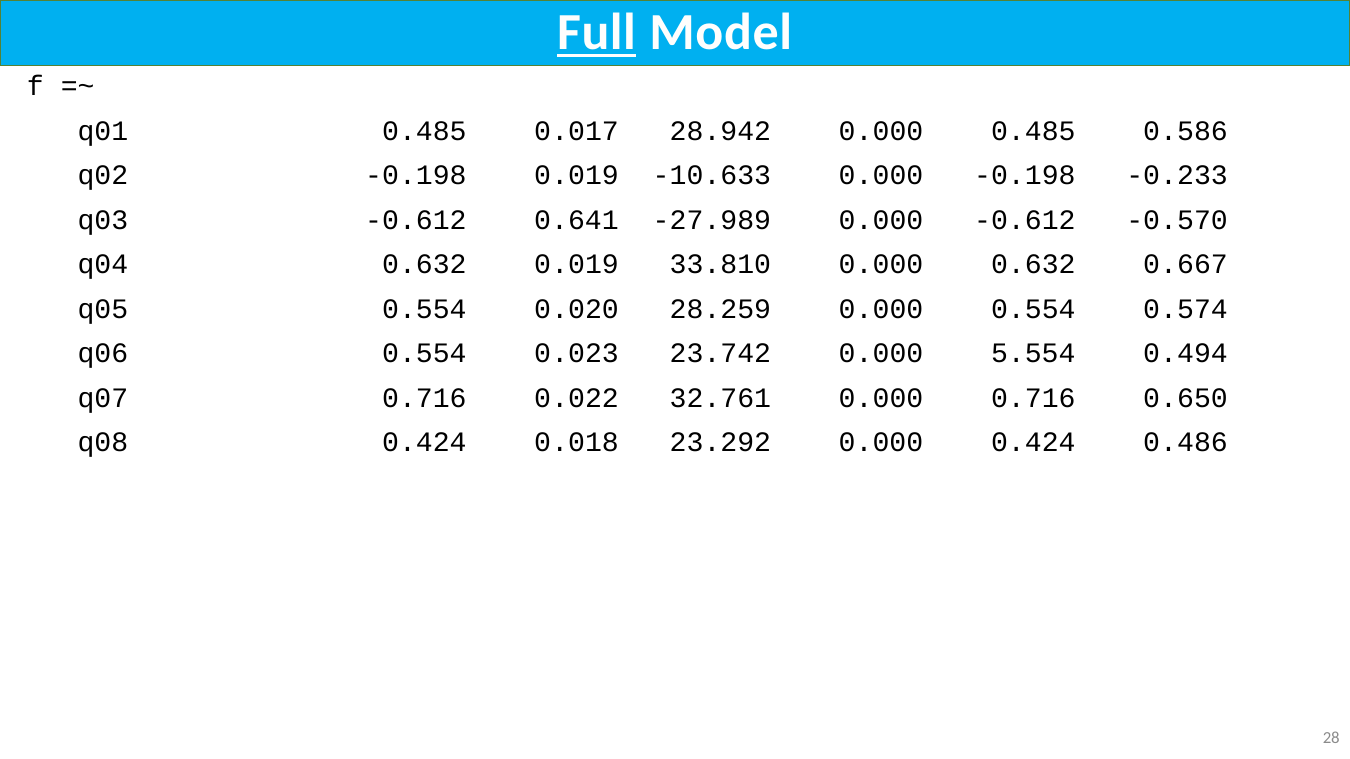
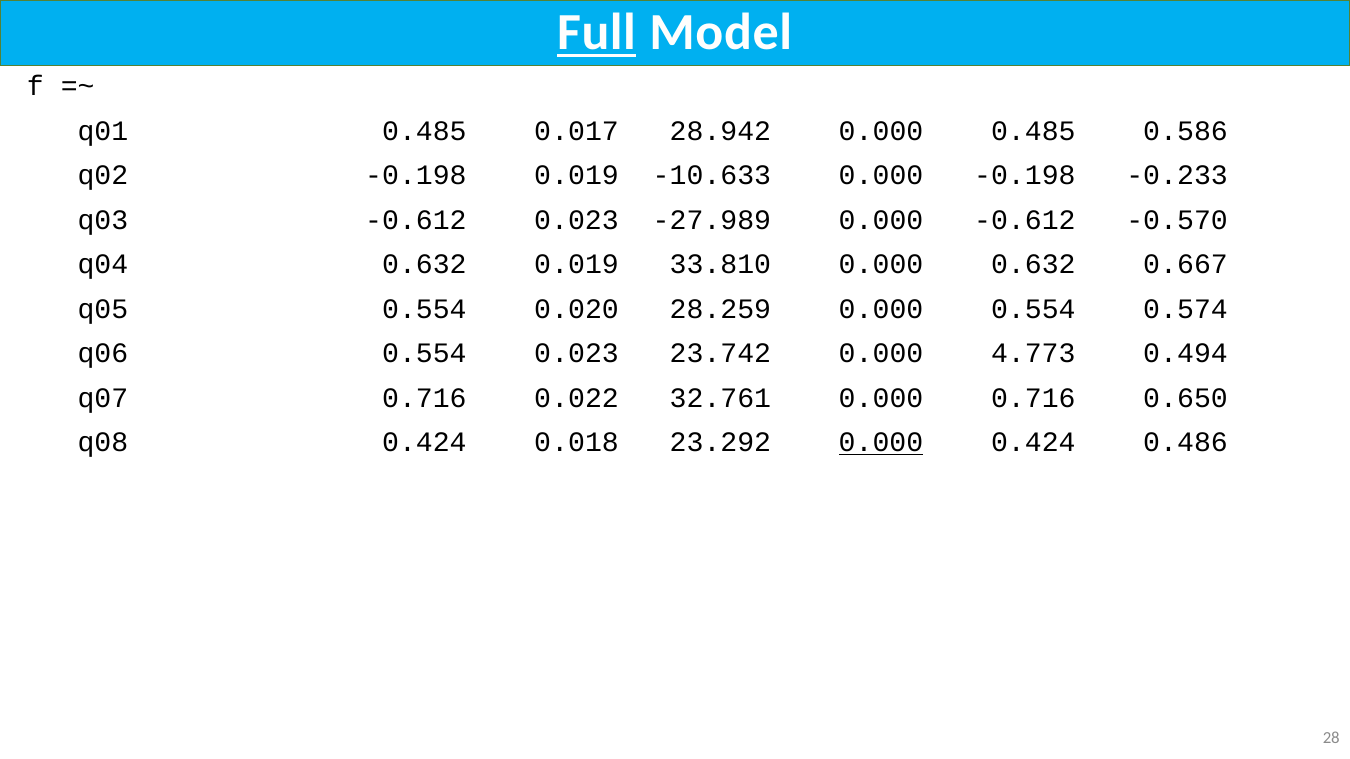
-0.612 0.641: 0.641 -> 0.023 (576, 220)
5.554: 5.554 -> 4.773 (1033, 354)
0.000 underline: none -> present (881, 443)
